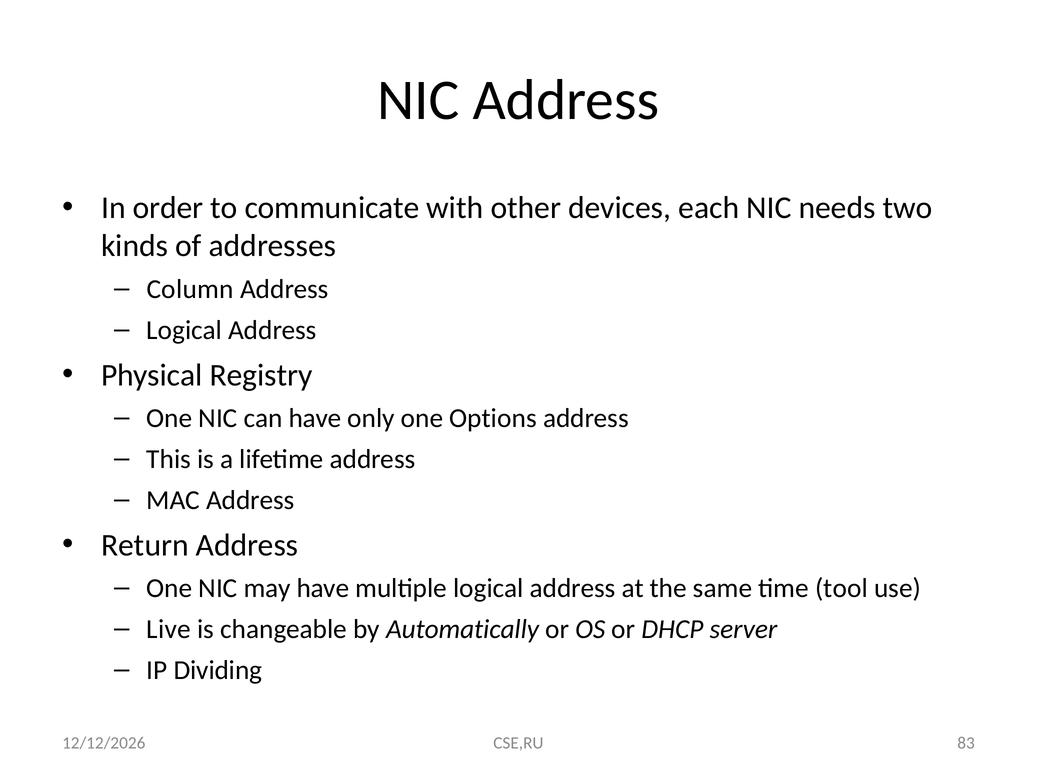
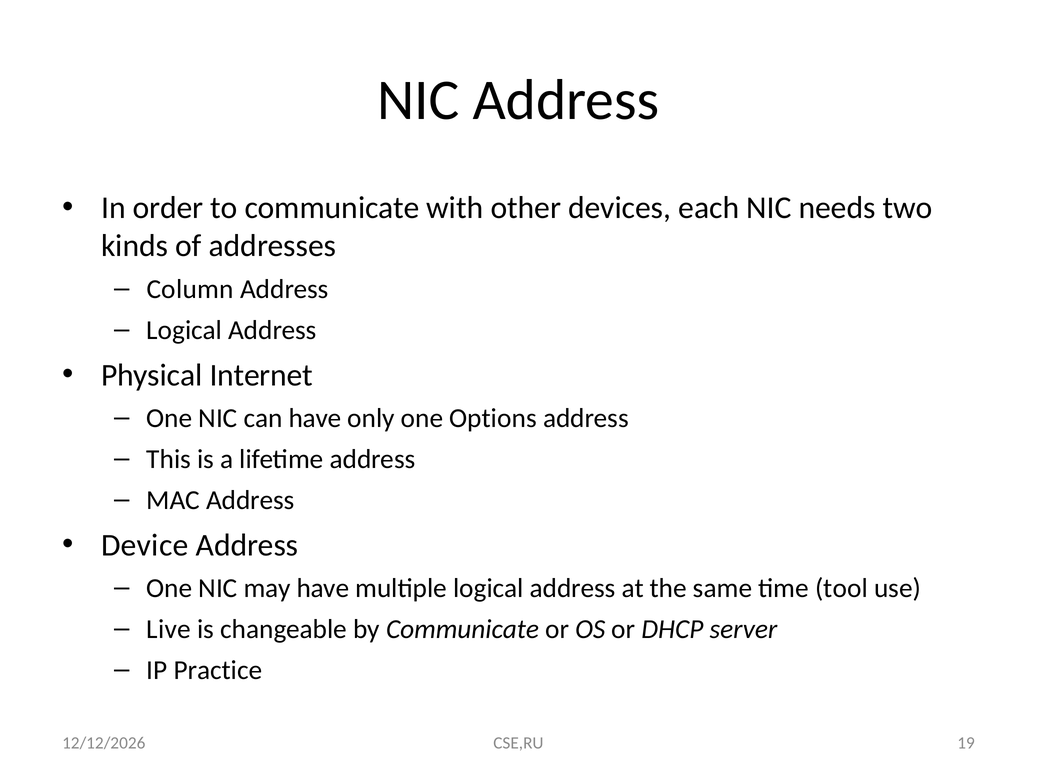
Registry: Registry -> Internet (261, 375)
Return: Return -> Device (145, 545)
by Automatically: Automatically -> Communicate (462, 629)
Dividing: Dividing -> Practice (218, 670)
83: 83 -> 19 (966, 743)
